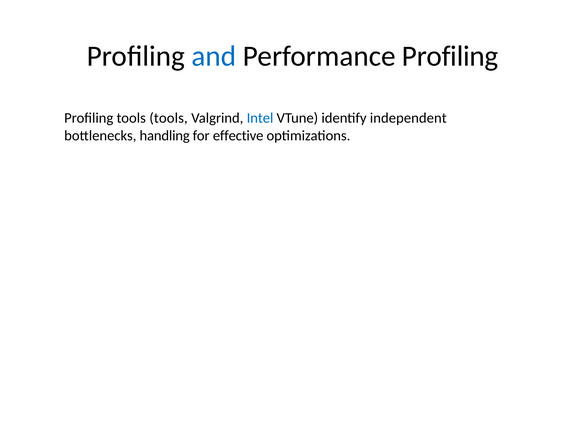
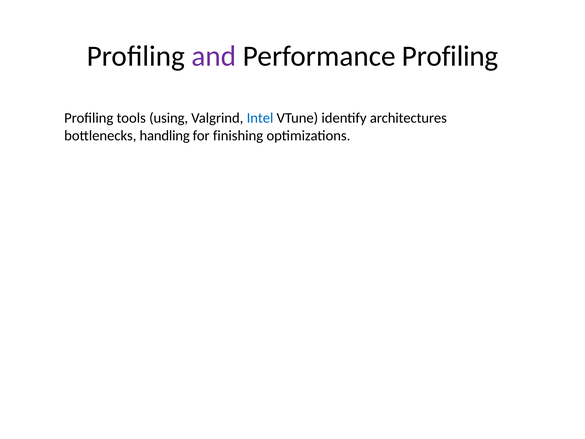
and colour: blue -> purple (214, 56)
tools tools: tools -> using (169, 118)
independent: independent -> architectures (408, 118)
effective: effective -> finishing (238, 136)
